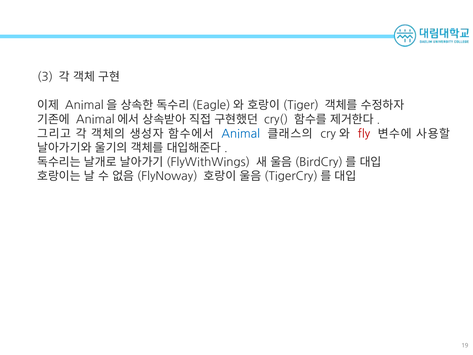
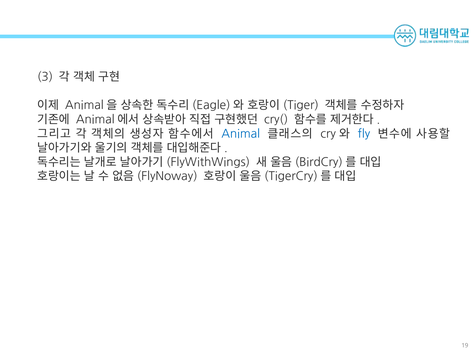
fly colour: red -> blue (364, 134)
